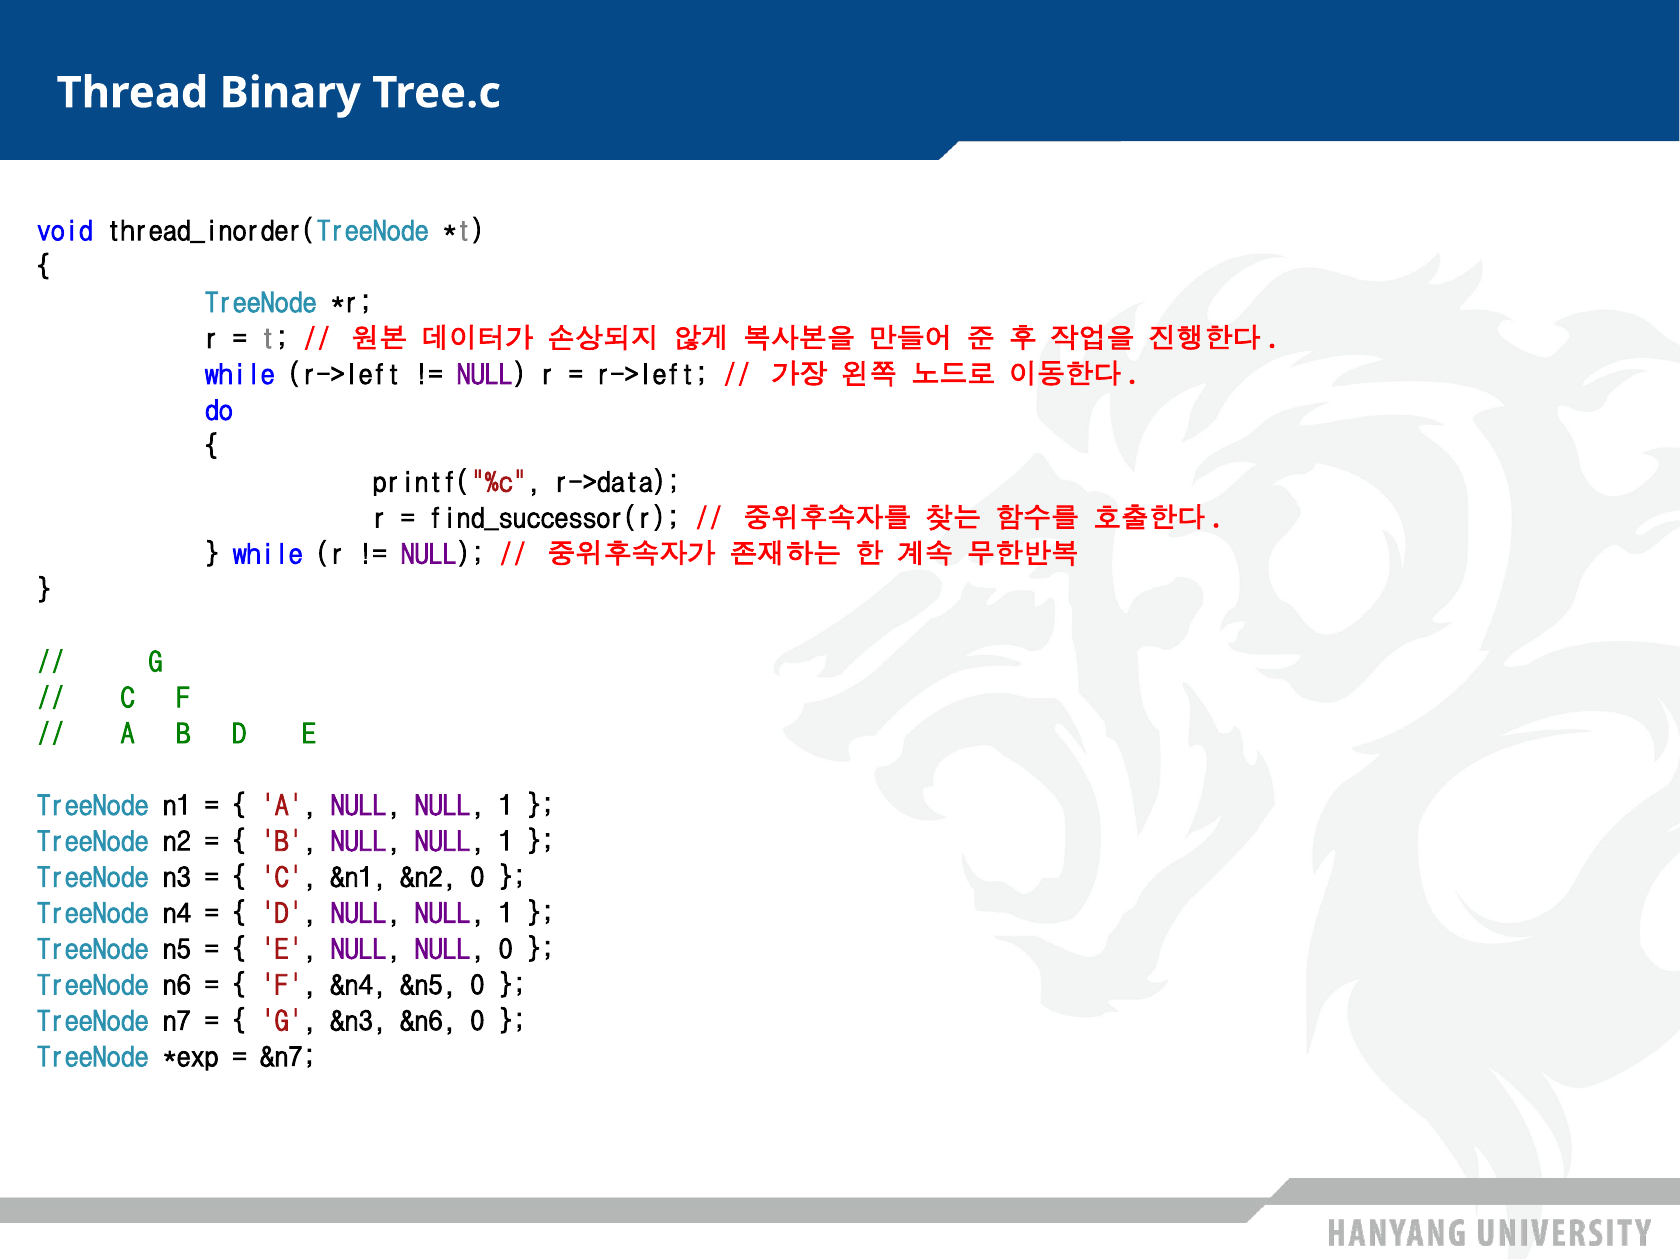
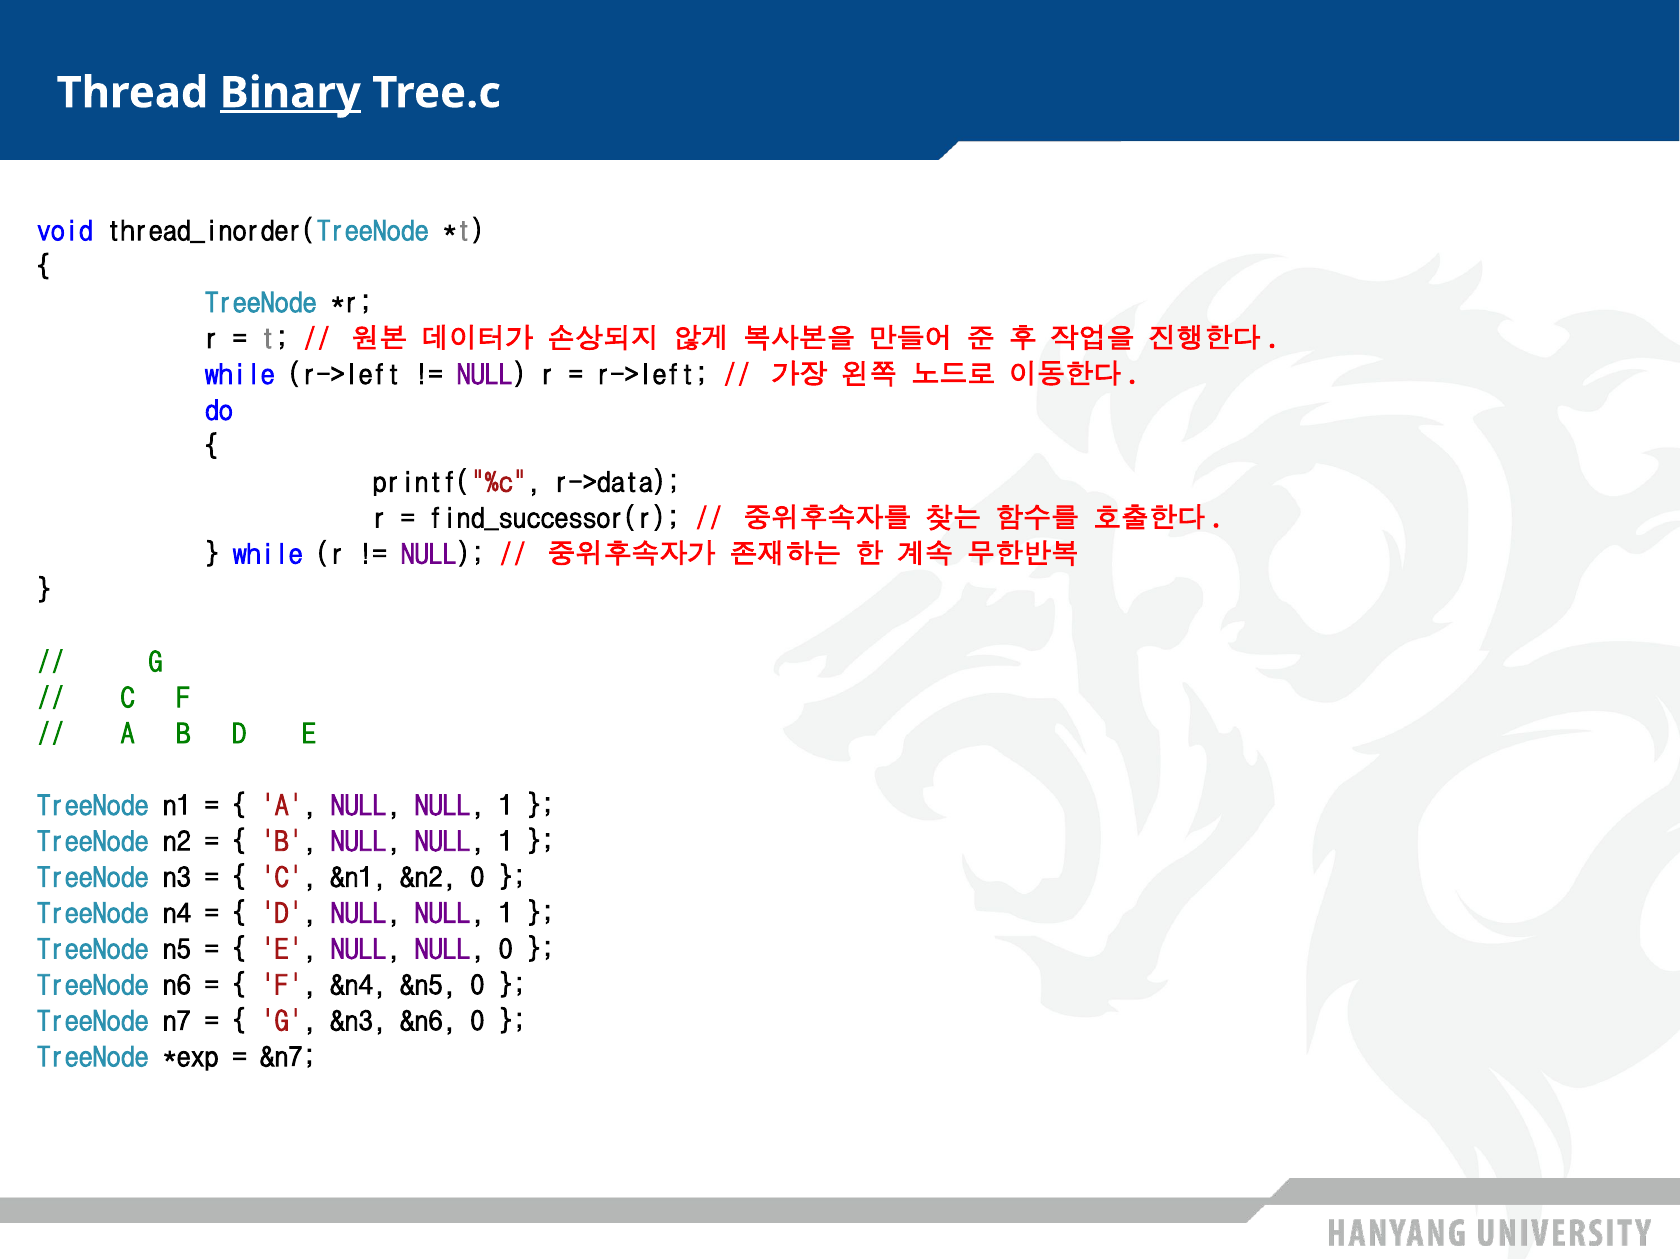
Binary underline: none -> present (290, 93)
